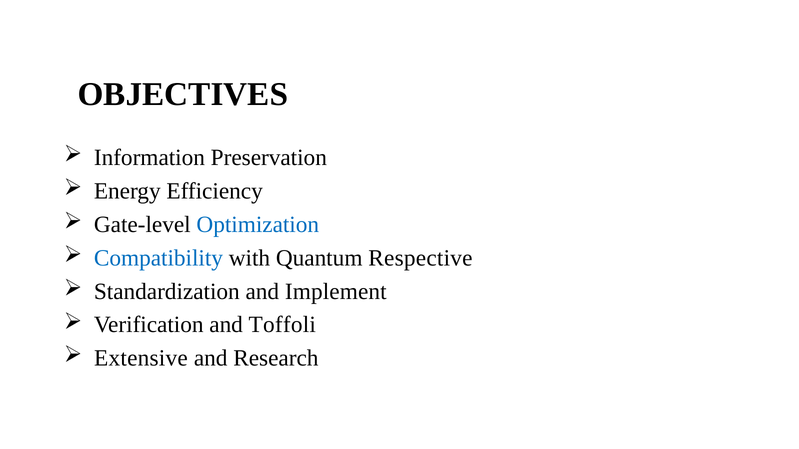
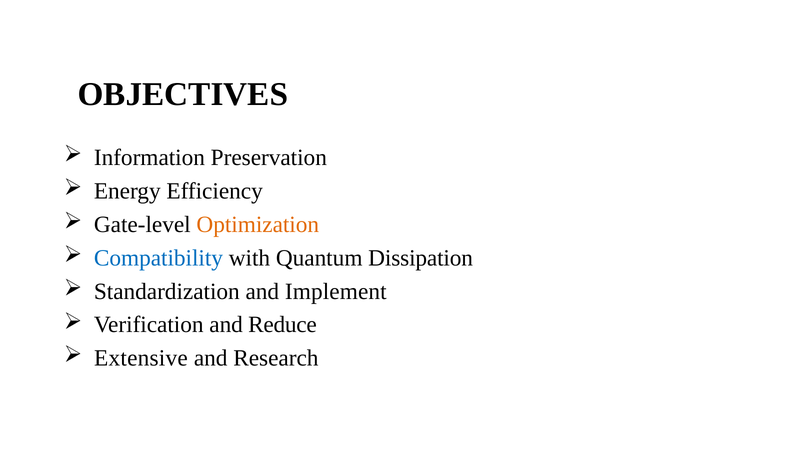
Optimization colour: blue -> orange (258, 225)
Respective: Respective -> Dissipation (421, 258)
Toffoli: Toffoli -> Reduce (282, 325)
